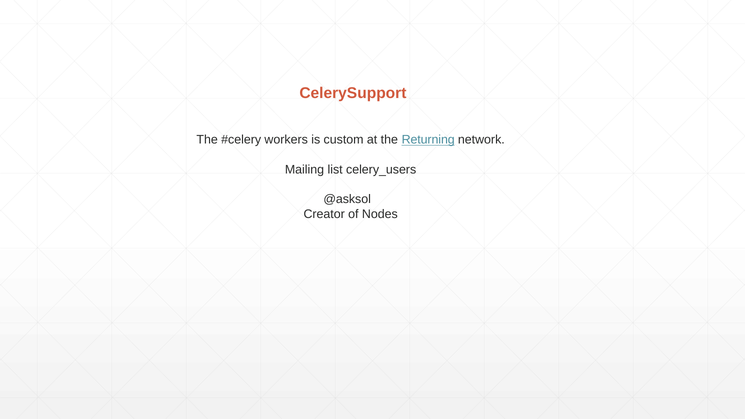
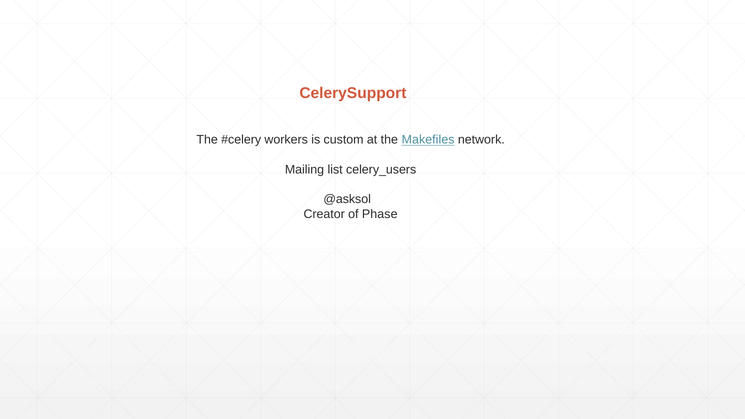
Returning: Returning -> Makefiles (428, 140)
Nodes: Nodes -> Phase (380, 214)
